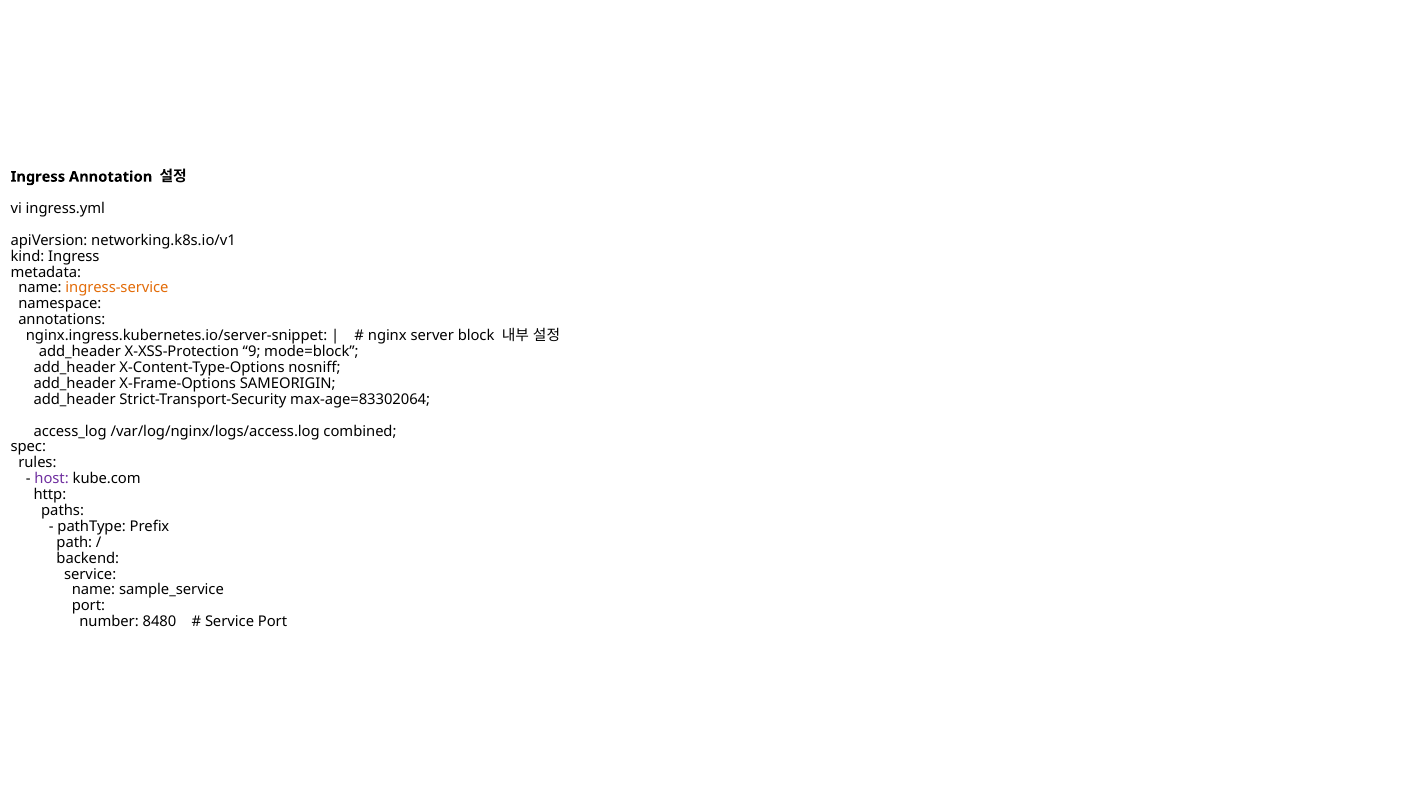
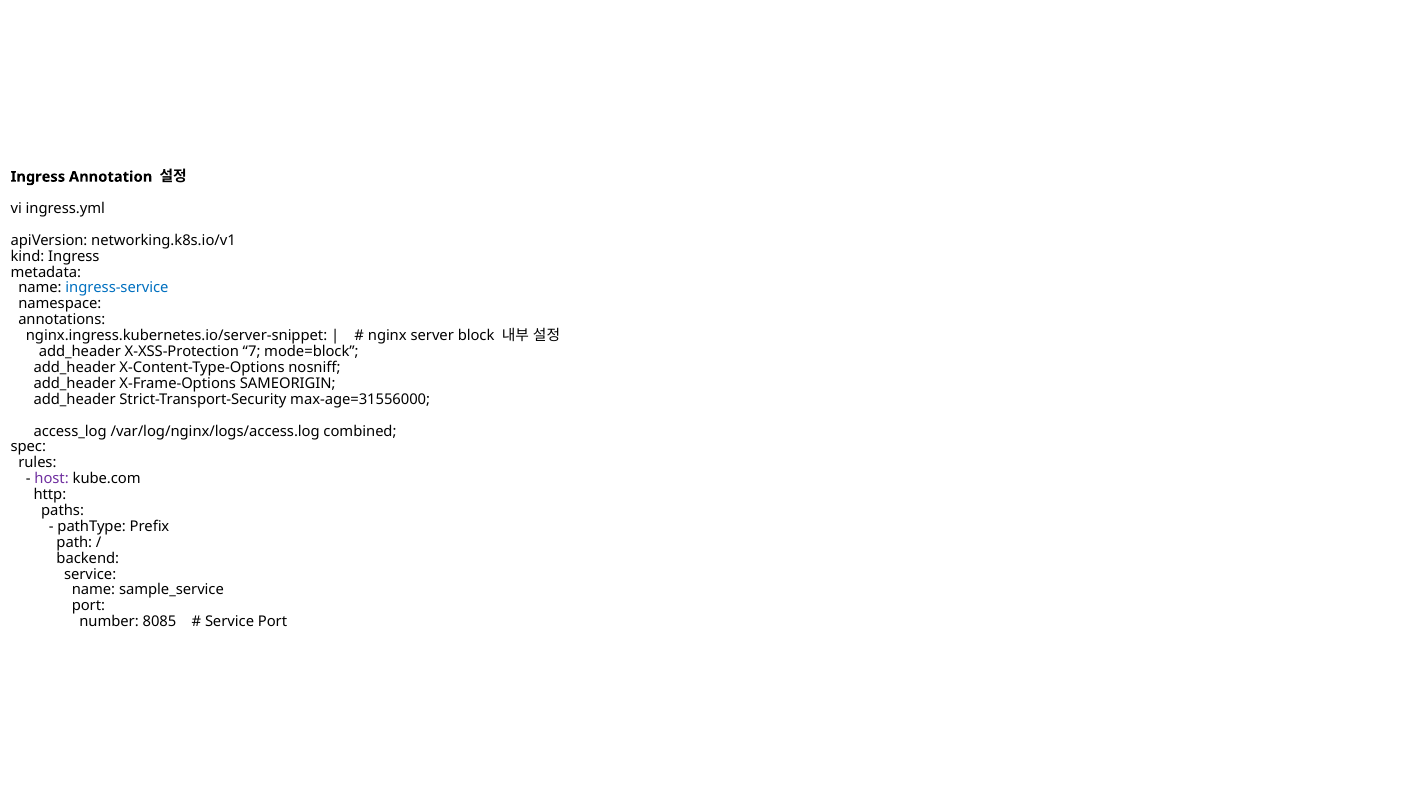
ingress-service colour: orange -> blue (117, 288)
9: 9 -> 7 (252, 352)
max-age=83302064: max-age=83302064 -> max-age=31556000 (360, 399)
8480: 8480 -> 8085 (160, 622)
